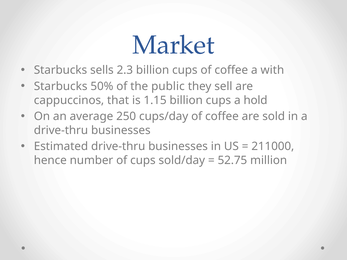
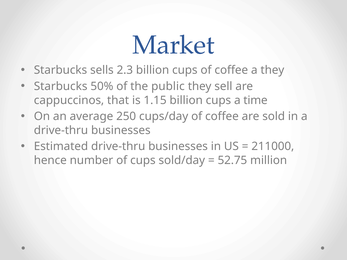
a with: with -> they (272, 70)
hold: hold -> time (255, 100)
